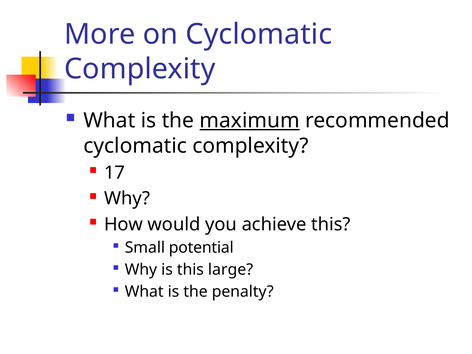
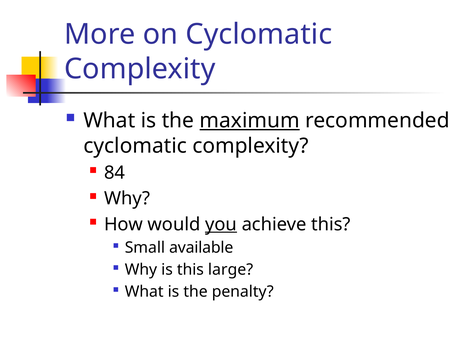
17: 17 -> 84 (115, 173)
you underline: none -> present (221, 224)
potential: potential -> available (201, 248)
